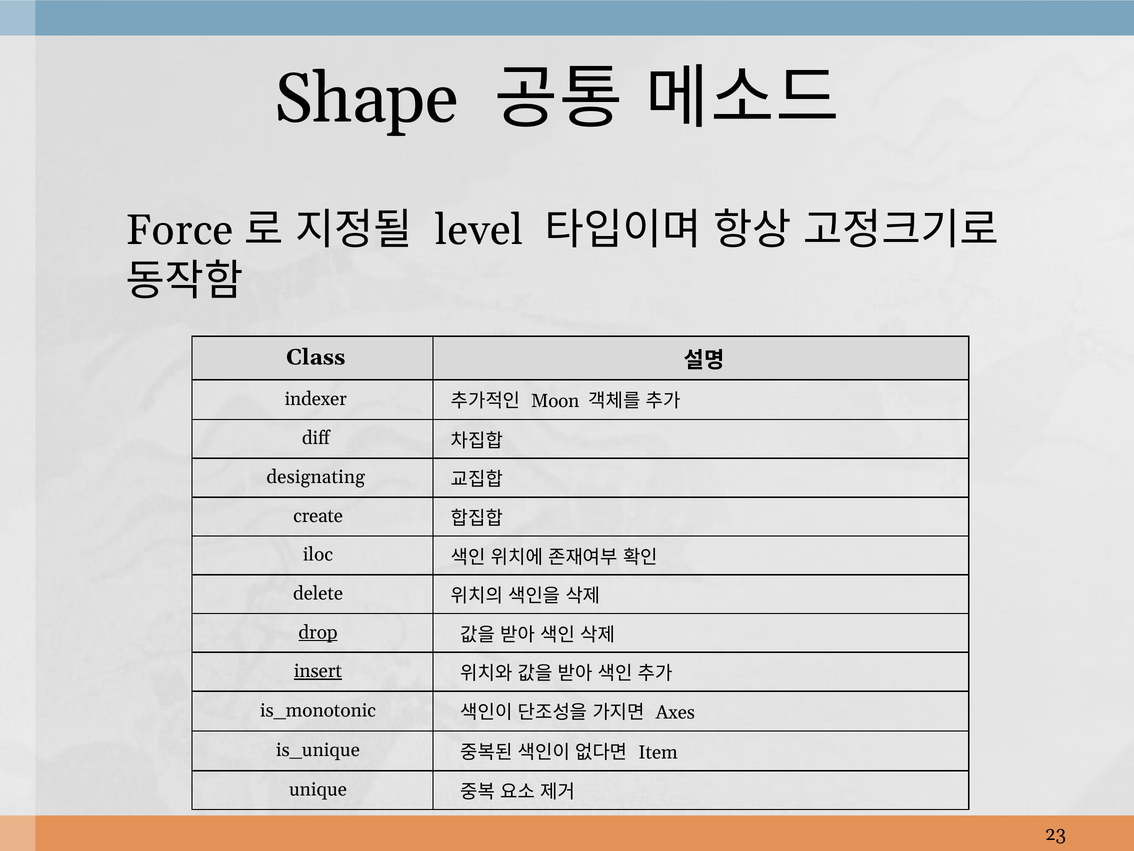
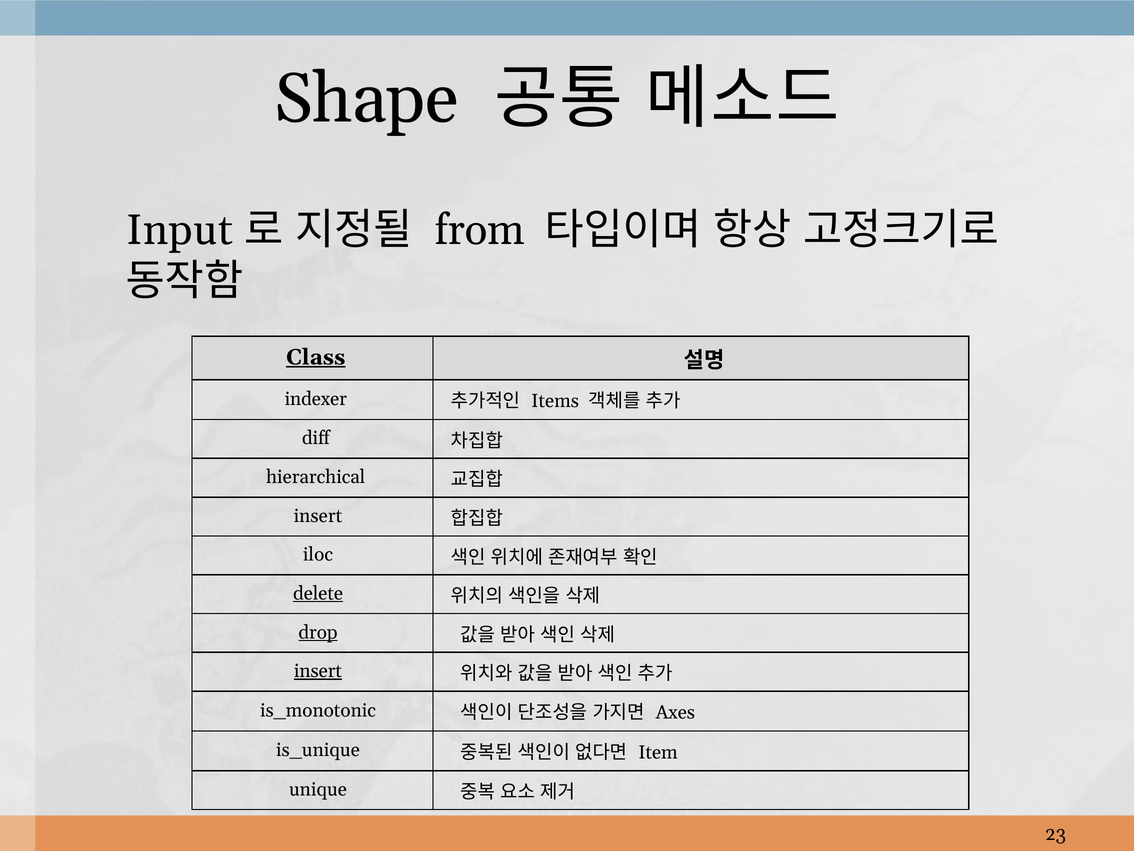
Force: Force -> Input (180, 230)
level: level -> from (480, 230)
Class underline: none -> present (316, 357)
Moon: Moon -> Items (555, 401)
designating: designating -> hierarchical (316, 477)
create: create -> insert (318, 516)
delete underline: none -> present (318, 593)
